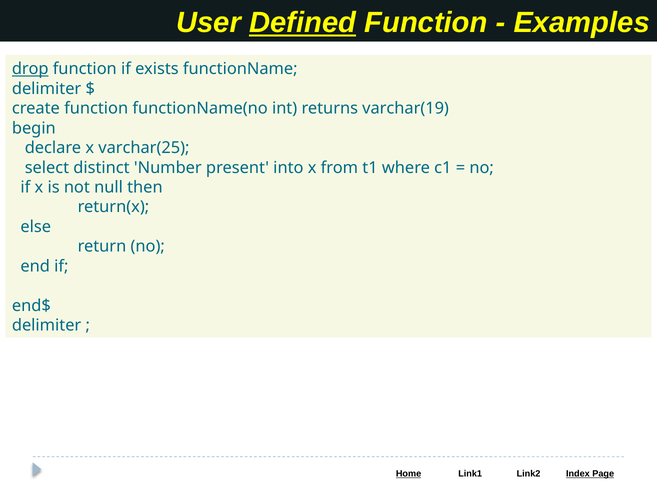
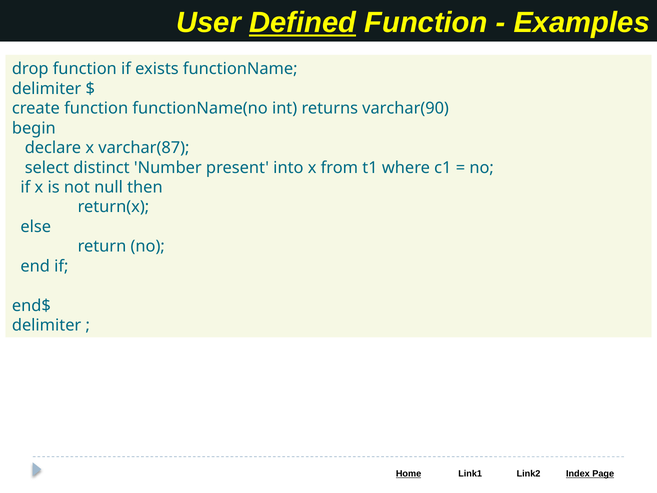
drop underline: present -> none (30, 69)
varchar(19: varchar(19 -> varchar(90 (406, 108)
varchar(25: varchar(25 -> varchar(87 (144, 148)
